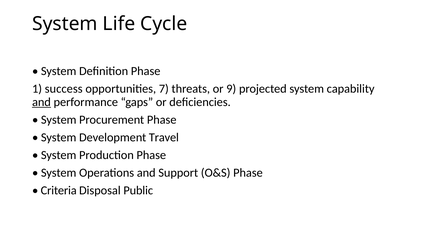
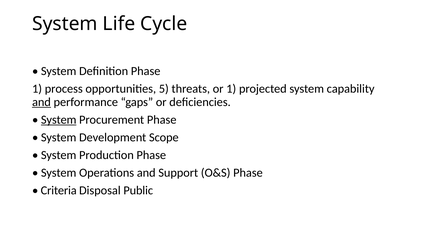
success: success -> process (64, 89)
7: 7 -> 5 (164, 89)
or 9: 9 -> 1 (231, 89)
System underline: none -> present (59, 120)
Travel: Travel -> Scope (164, 137)
